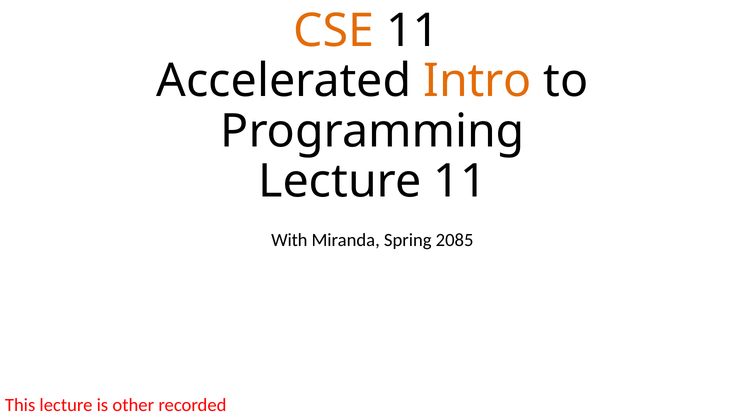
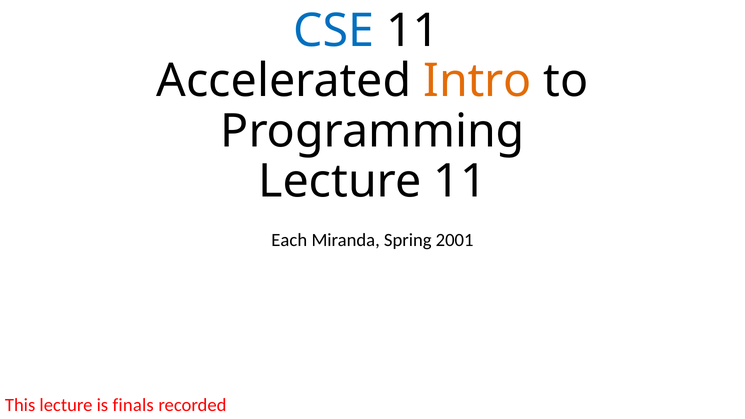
CSE colour: orange -> blue (334, 31)
With: With -> Each (289, 240)
2085: 2085 -> 2001 (455, 240)
other: other -> finals (133, 405)
